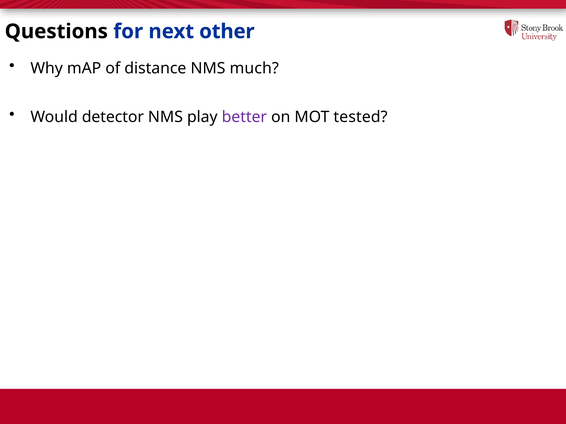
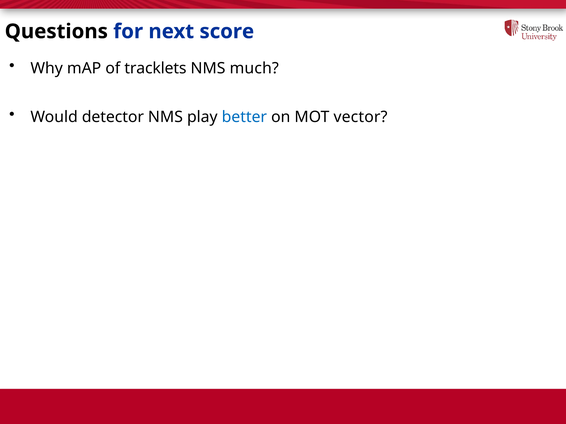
other: other -> score (227, 31)
distance: distance -> tracklets (155, 68)
better colour: purple -> blue (244, 117)
tested: tested -> vector (361, 117)
